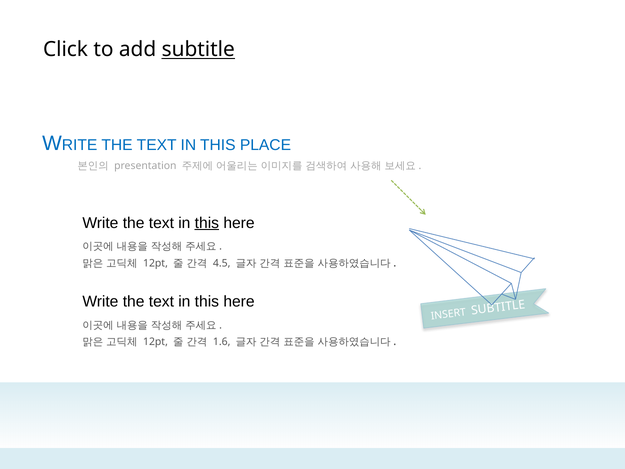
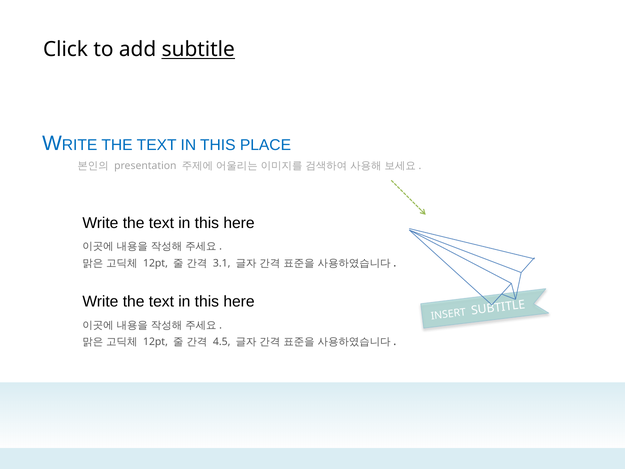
this underline: present -> none (207, 223)
4.5: 4.5 -> 3.1 (222, 263)
1.6: 1.6 -> 4.5 (222, 342)
